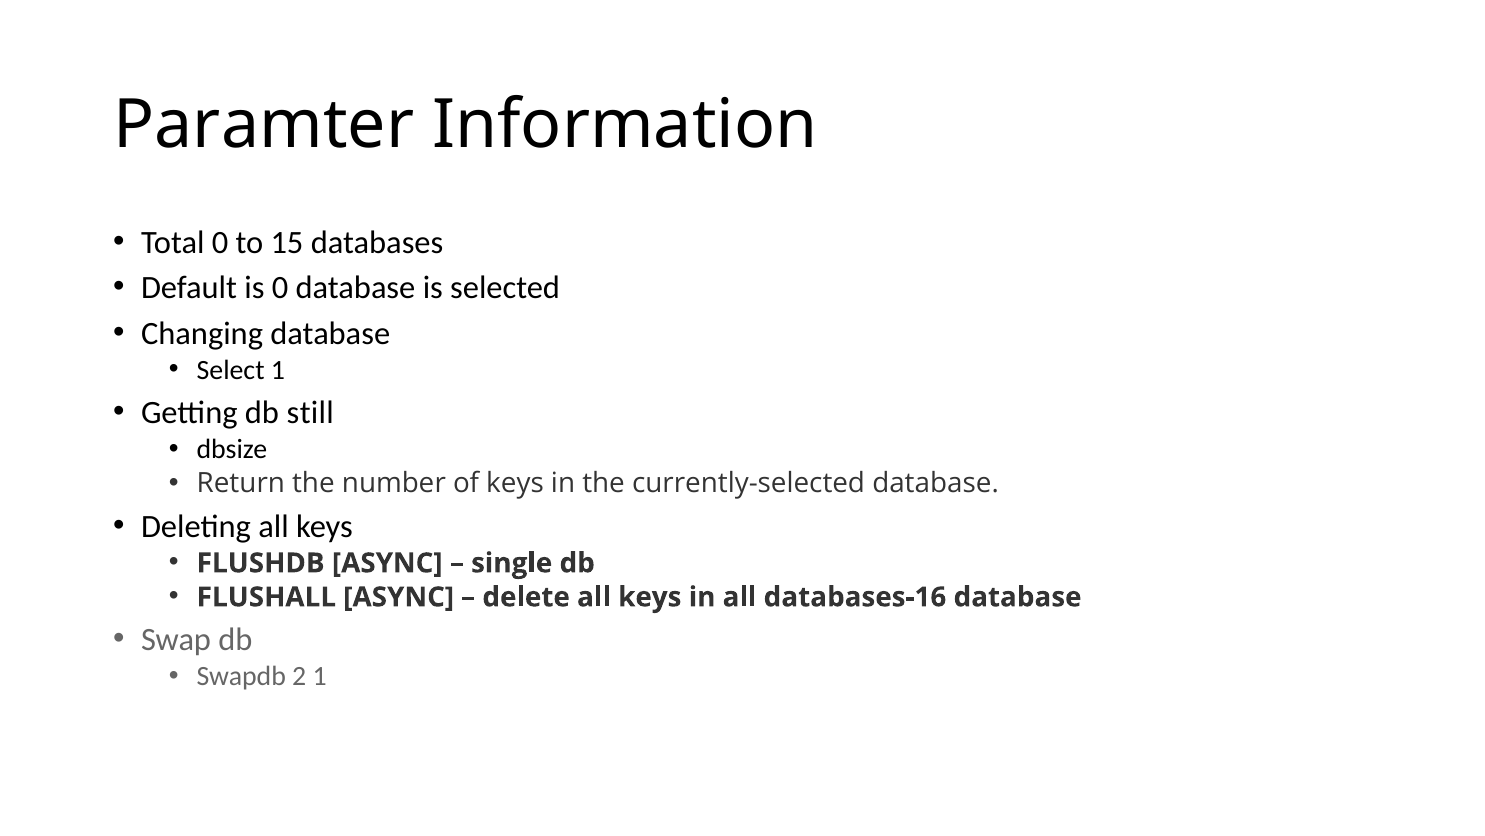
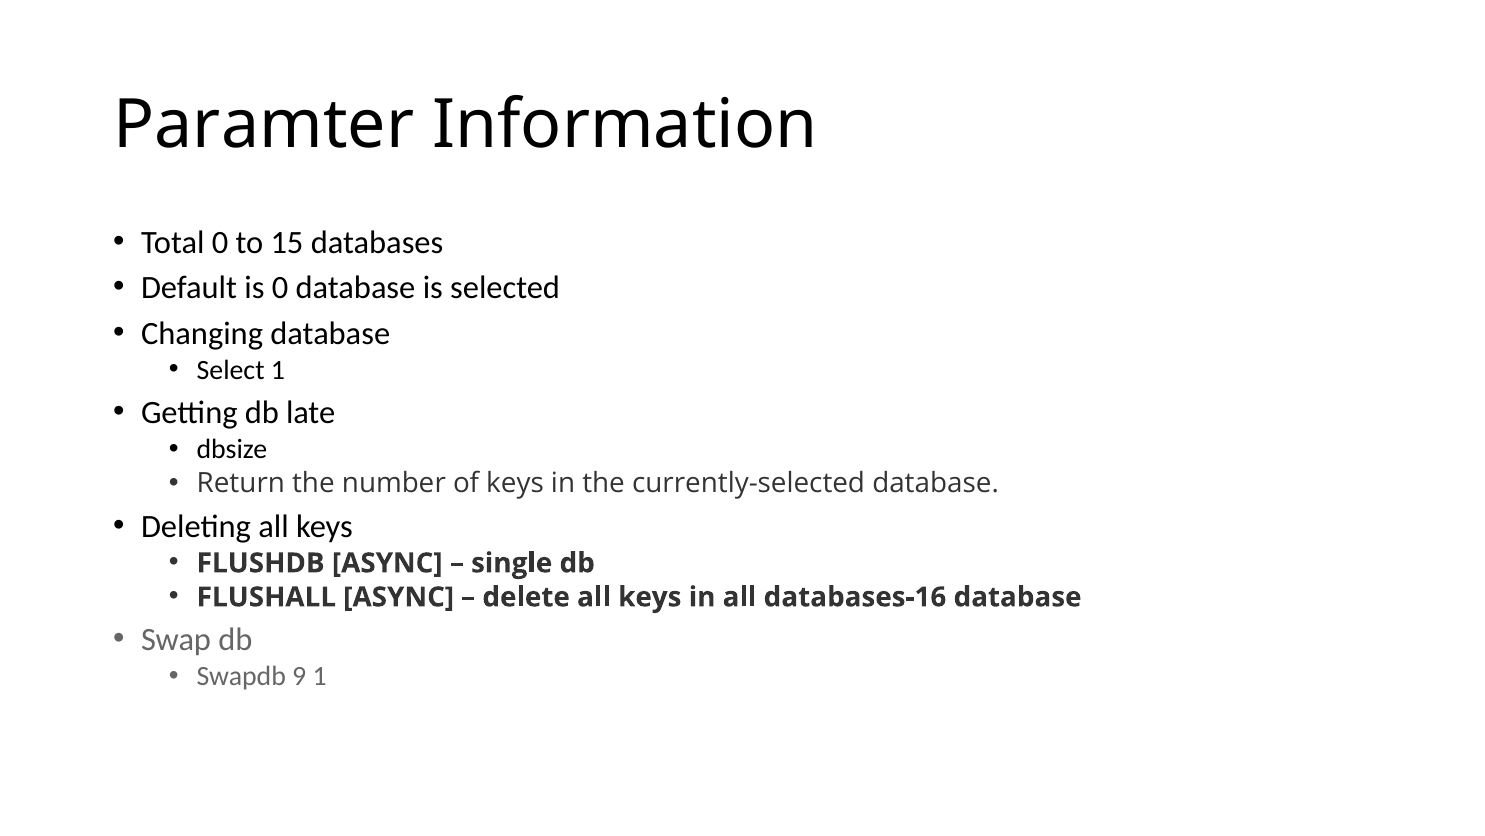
still: still -> late (311, 413)
2: 2 -> 9 (299, 676)
